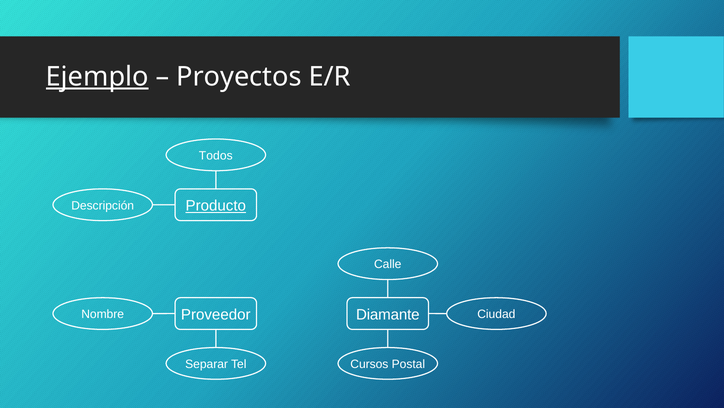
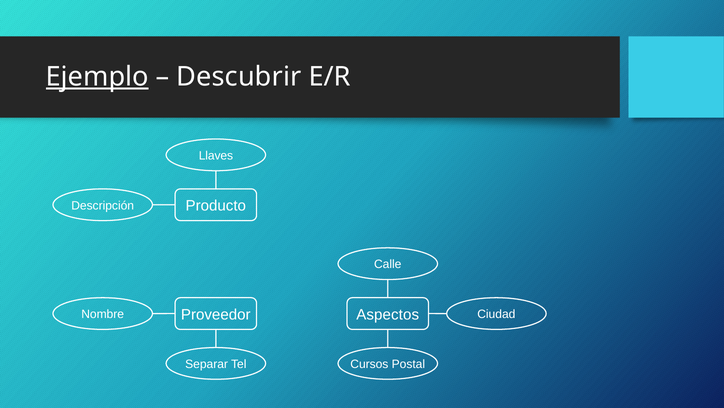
Proyectos: Proyectos -> Descubrir (239, 77)
Todos: Todos -> Llaves (216, 155)
Producto underline: present -> none (216, 205)
Diamante: Diamante -> Aspectos (388, 314)
